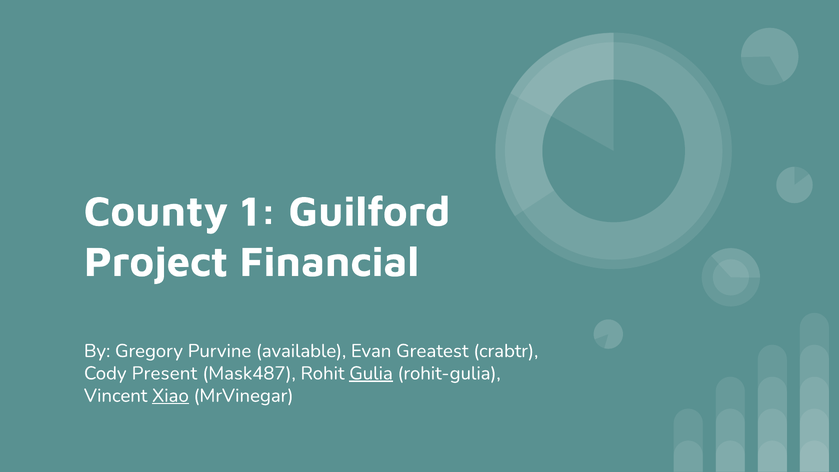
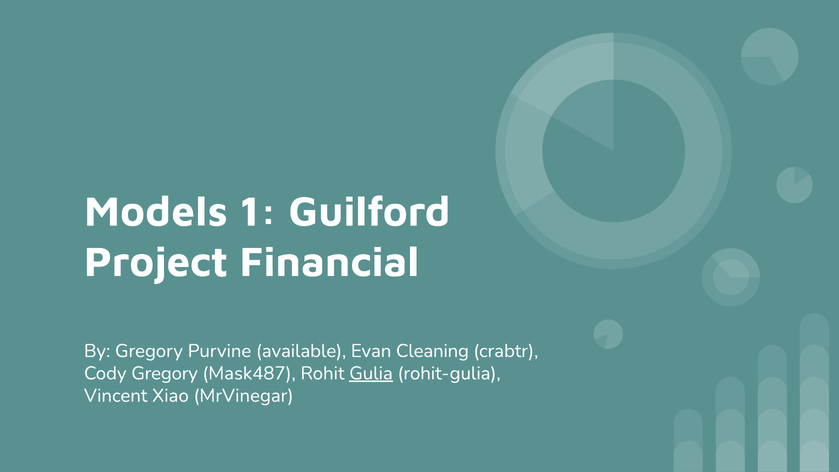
County: County -> Models (156, 212)
Greatest: Greatest -> Cleaning (432, 351)
Cody Present: Present -> Gregory (165, 373)
Xiao underline: present -> none (170, 396)
